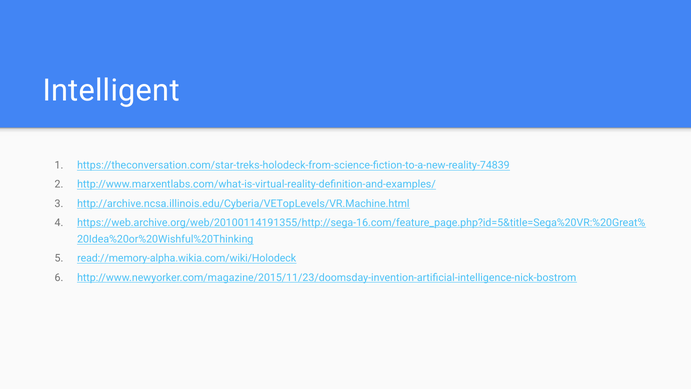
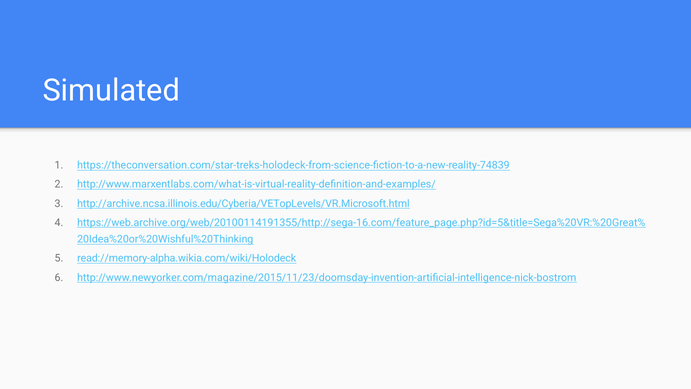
Intelligent: Intelligent -> Simulated (111, 91)
http://archive.ncsa.illinois.edu/Cyberia/VETopLevels/VR.Machine.html: http://archive.ncsa.illinois.edu/Cyberia/VETopLevels/VR.Machine.html -> http://archive.ncsa.illinois.edu/Cyberia/VETopLevels/VR.Microsoft.html (243, 203)
